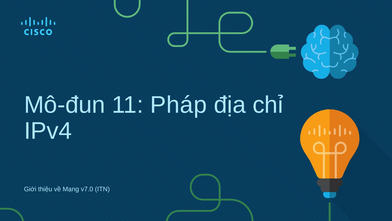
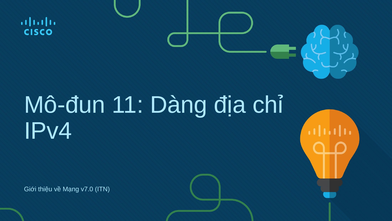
Pháp: Pháp -> Dàng (179, 105)
